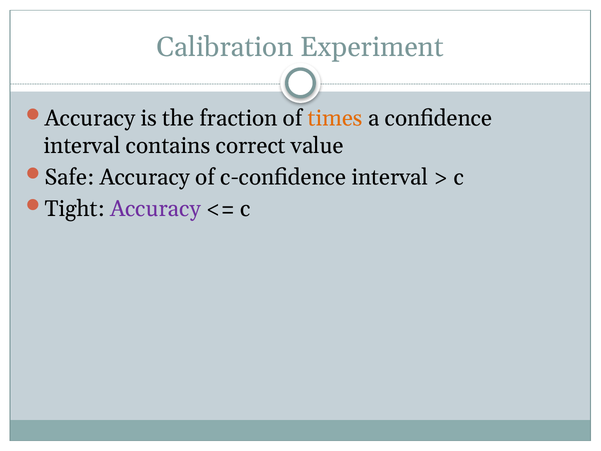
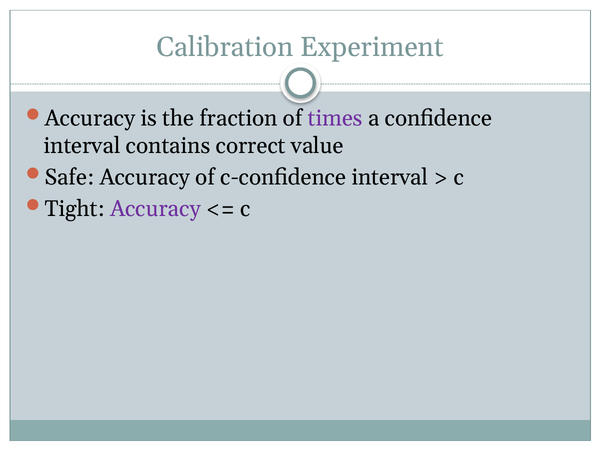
times colour: orange -> purple (335, 118)
